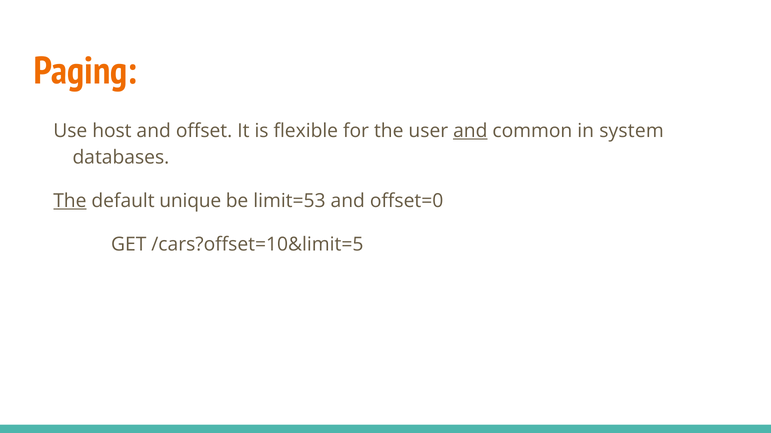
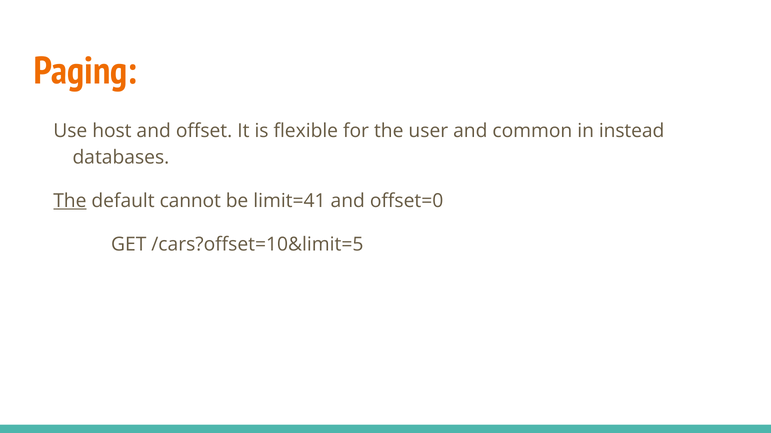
and underline: present -> none (470, 131)
system: system -> instead (632, 131)
unique: unique -> cannot (190, 201)
limit=53: limit=53 -> limit=41 (289, 201)
